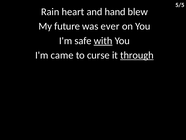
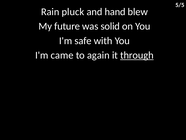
heart: heart -> pluck (73, 12)
ever: ever -> solid (110, 26)
with underline: present -> none (103, 41)
curse: curse -> again (98, 55)
